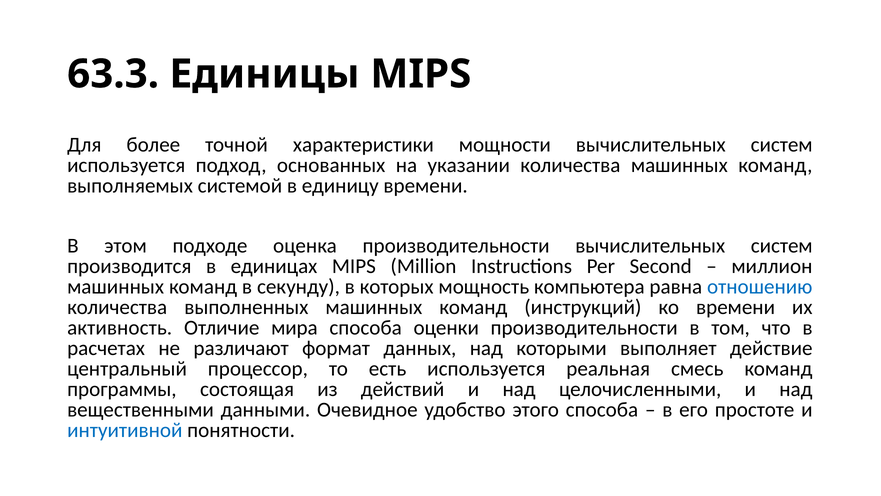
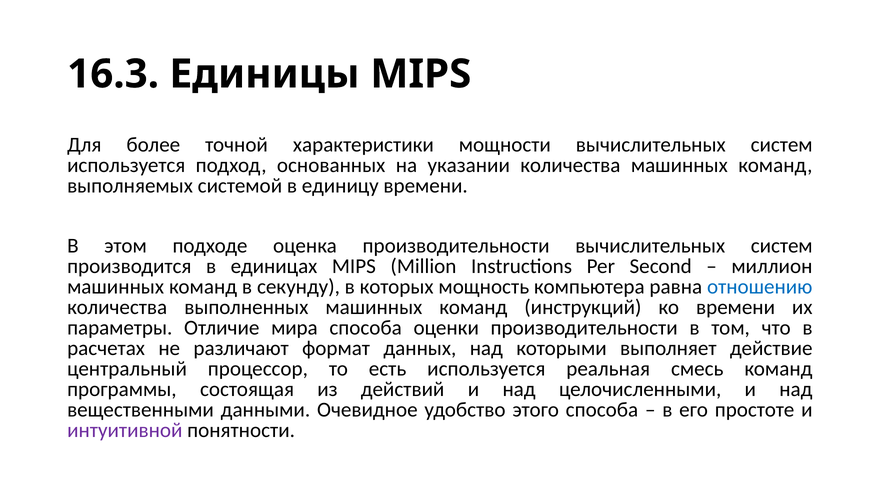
63.3: 63.3 -> 16.3 (113, 74)
активность: активность -> параметры (120, 327)
интуитивной colour: blue -> purple (125, 430)
